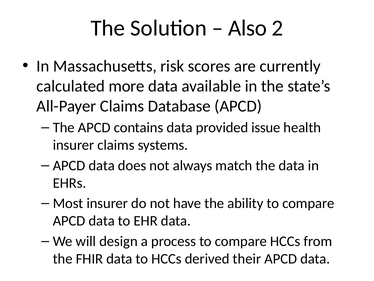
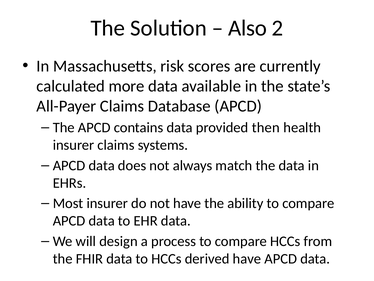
issue: issue -> then (266, 127)
derived their: their -> have (247, 258)
